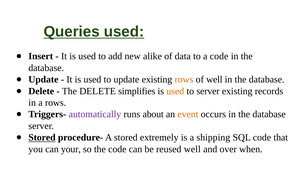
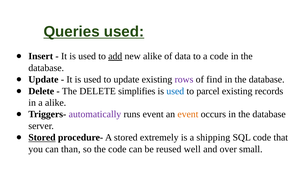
add underline: none -> present (115, 56)
rows colour: orange -> purple (184, 79)
of well: well -> find (214, 79)
used colour: orange -> blue (175, 91)
to server: server -> parcel (208, 91)
a rows: rows -> alike (56, 103)
runs about: about -> event (153, 114)
your: your -> than (71, 149)
when: when -> small (251, 149)
